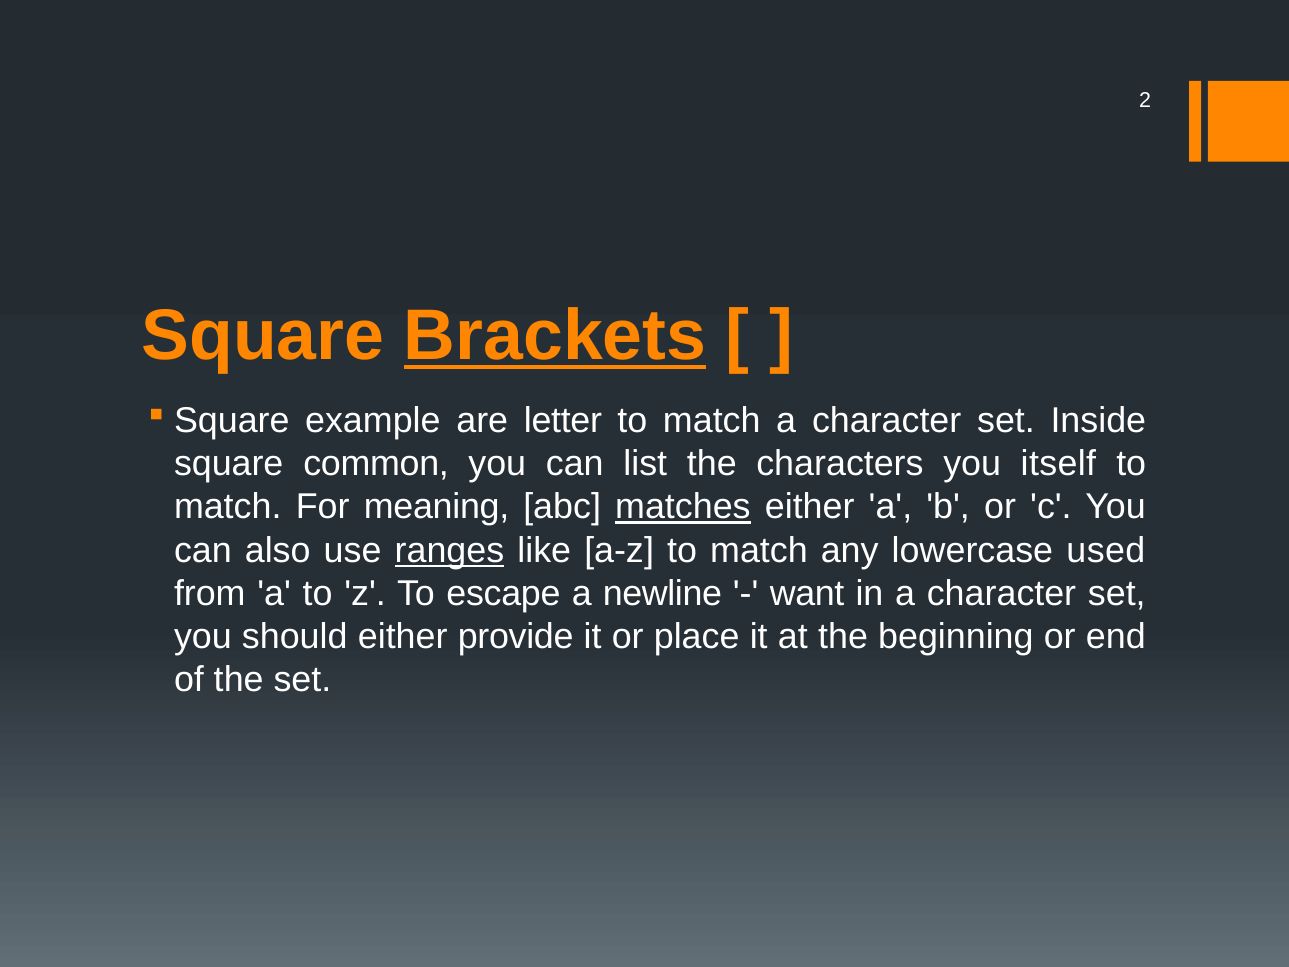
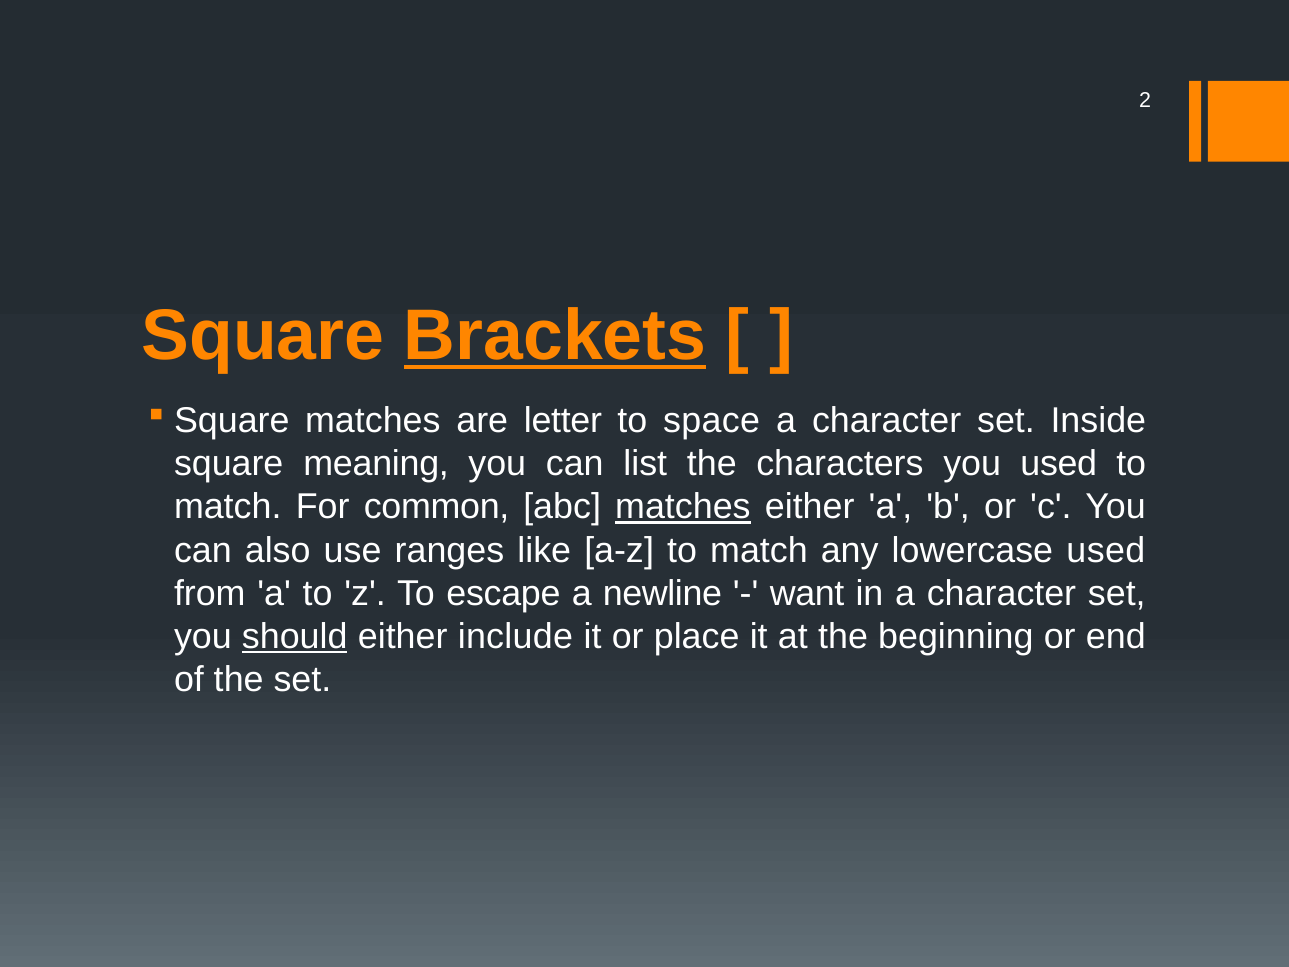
Square example: example -> matches (373, 421)
match: match -> space (712, 421)
common: common -> meaning (376, 464)
you itself: itself -> used (1059, 464)
meaning: meaning -> common (437, 507)
ranges underline: present -> none (449, 550)
should underline: none -> present (295, 636)
provide: provide -> include (515, 636)
